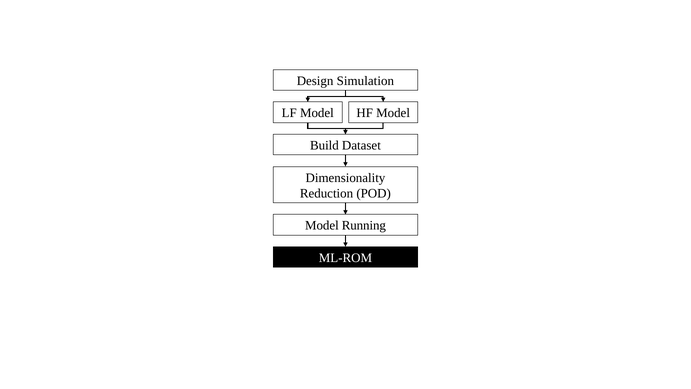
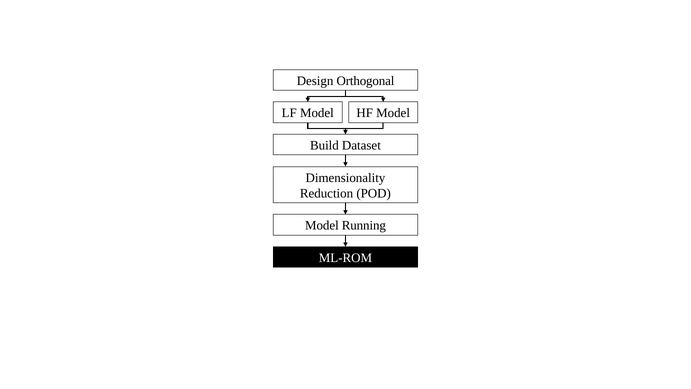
Simulation: Simulation -> Orthogonal (365, 81)
